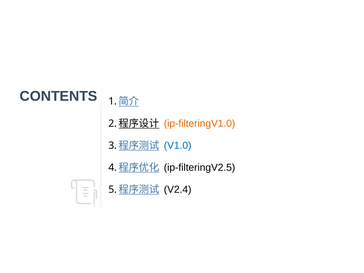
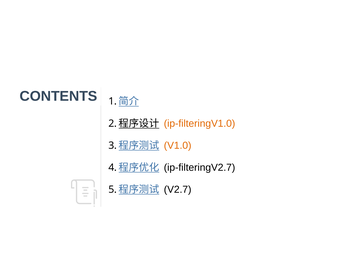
V1.0 colour: blue -> orange (178, 145)
ip-filteringV2.5: ip-filteringV2.5 -> ip-filteringV2.7 (200, 167)
V2.4: V2.4 -> V2.7 (178, 189)
